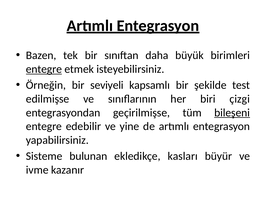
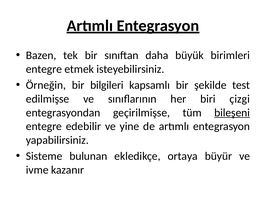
entegre underline: present -> none (44, 69)
seviyeli: seviyeli -> bilgileri (107, 85)
kasları: kasları -> ortaya (183, 157)
